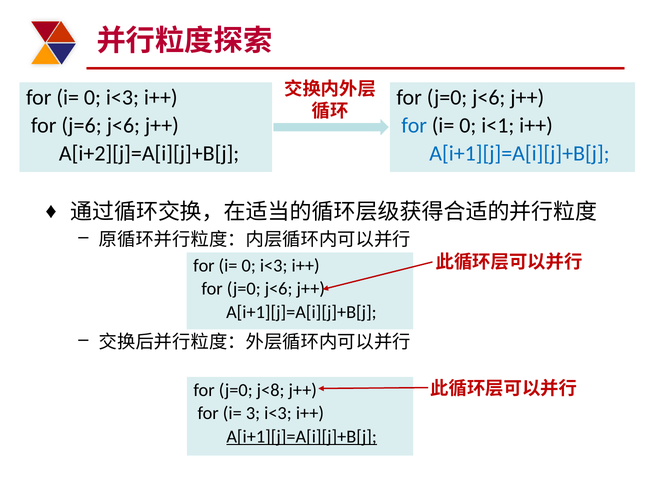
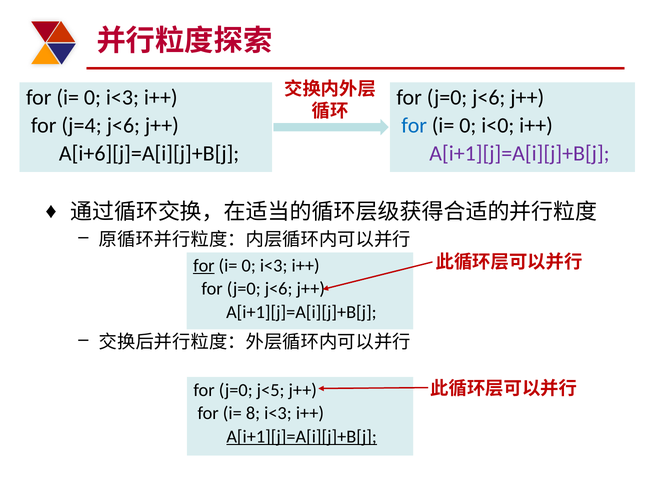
j=6: j=6 -> j=4 (82, 125)
i<1: i<1 -> i<0 (498, 125)
A[i+2][j]=A[i][j]+B[j: A[i+2][j]=A[i][j]+B[j -> A[i+6][j]=A[i][j]+B[j (149, 154)
A[i+1][j]=A[i][j]+B[j colour: blue -> purple (519, 154)
for underline: none -> present (204, 266)
j<8: j<8 -> j<5 (271, 390)
3: 3 -> 8 (253, 414)
